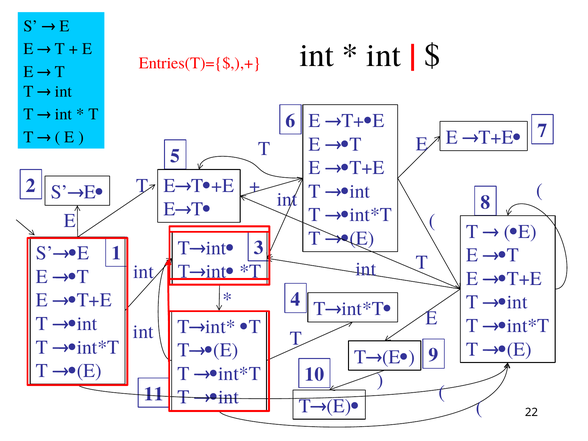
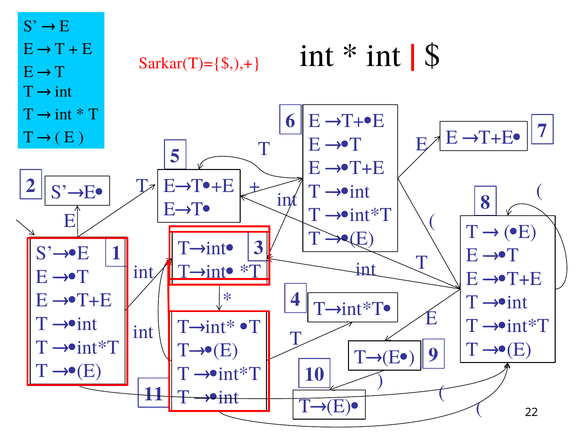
Entries(T)={$,),+: Entries(T)={$,),+ -> Sarkar(T)={$,),+ (200, 63)
